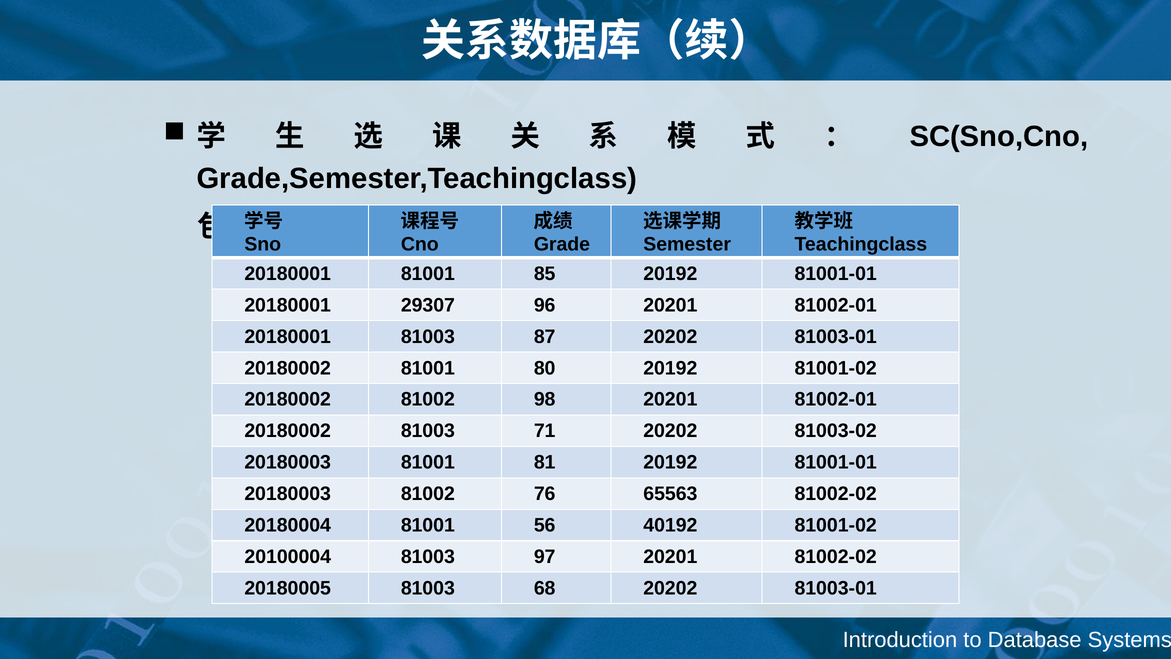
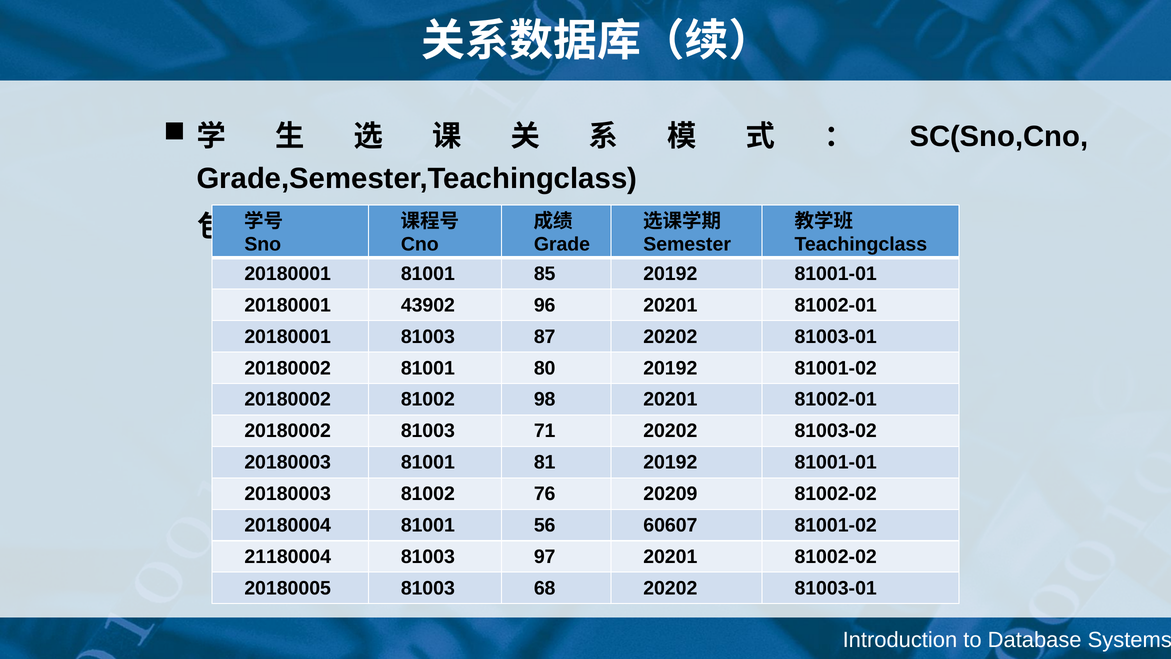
29307: 29307 -> 43902 (428, 305)
65563: 65563 -> 20209 (670, 494)
40192: 40192 -> 60607 (670, 525)
20100004: 20100004 -> 21180004 (288, 557)
